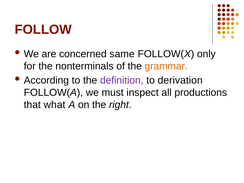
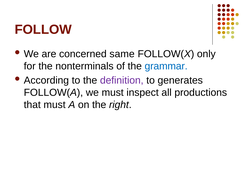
grammar colour: orange -> blue (166, 66)
derivation: derivation -> generates (180, 80)
that what: what -> must (55, 105)
